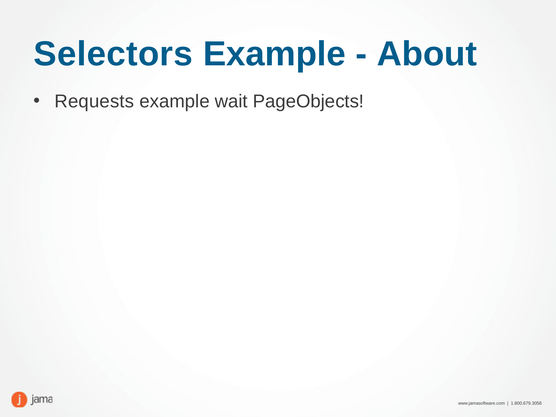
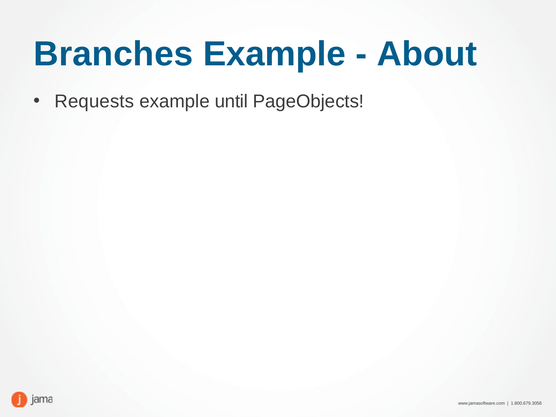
Selectors: Selectors -> Branches (113, 54)
wait: wait -> until (231, 101)
